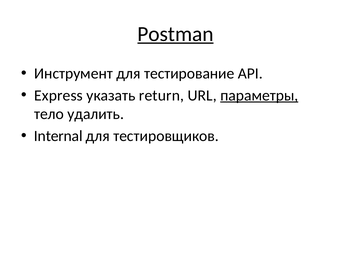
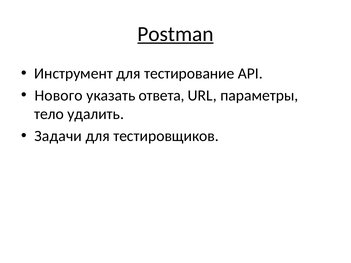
Express: Express -> Нового (59, 95)
return: return -> ответа (162, 95)
параметры underline: present -> none (259, 95)
Internal: Internal -> Задачи (58, 136)
